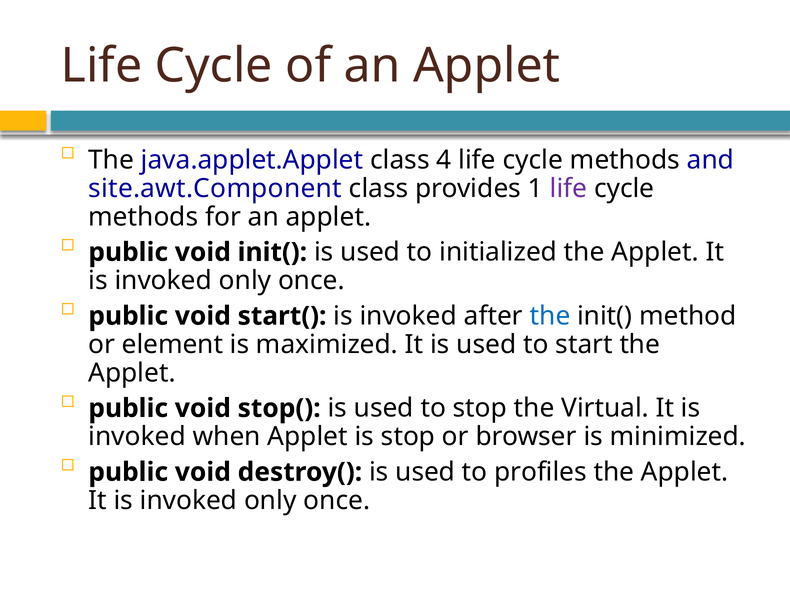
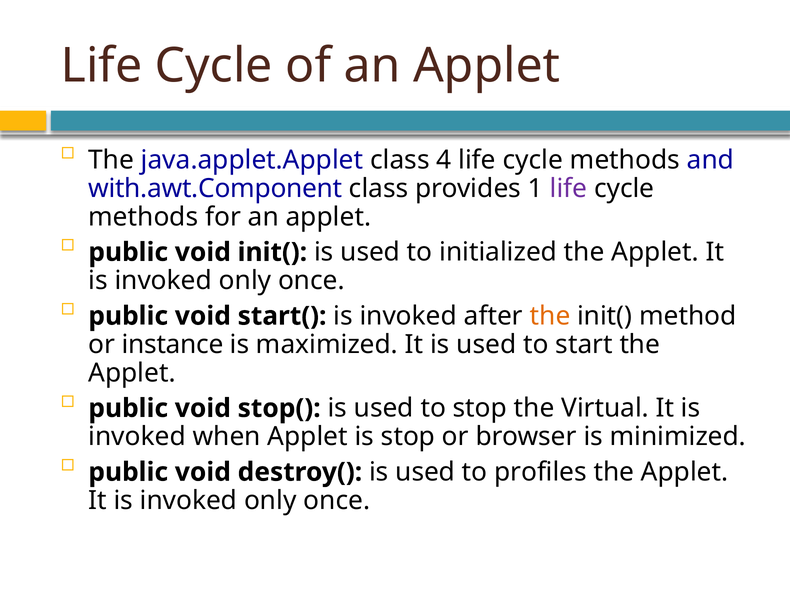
site.awt.Component: site.awt.Component -> with.awt.Component (215, 188)
the colour: blue -> orange (550, 316)
element: element -> instance (173, 344)
